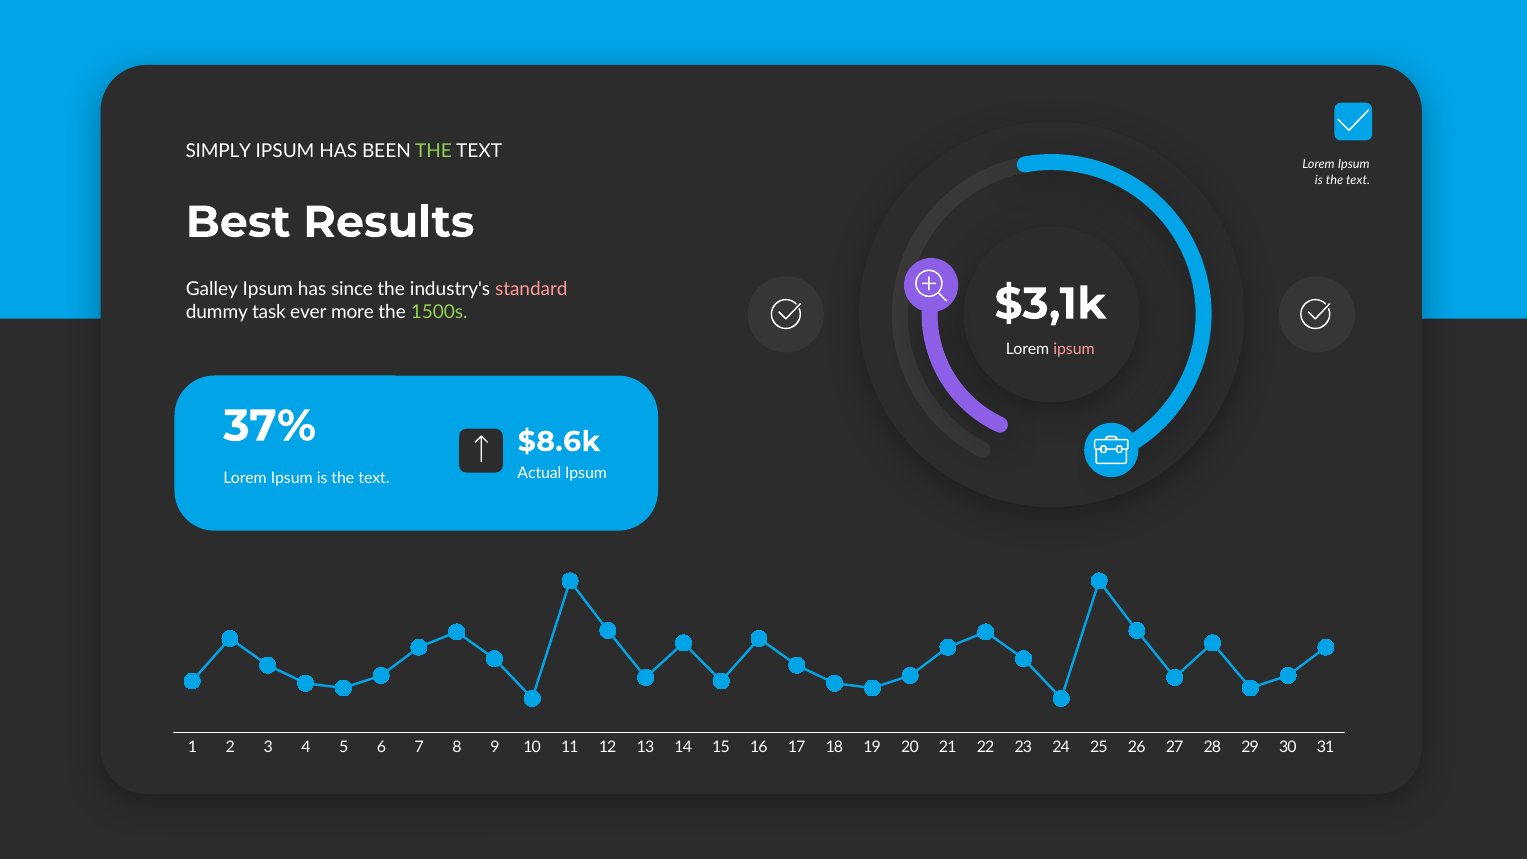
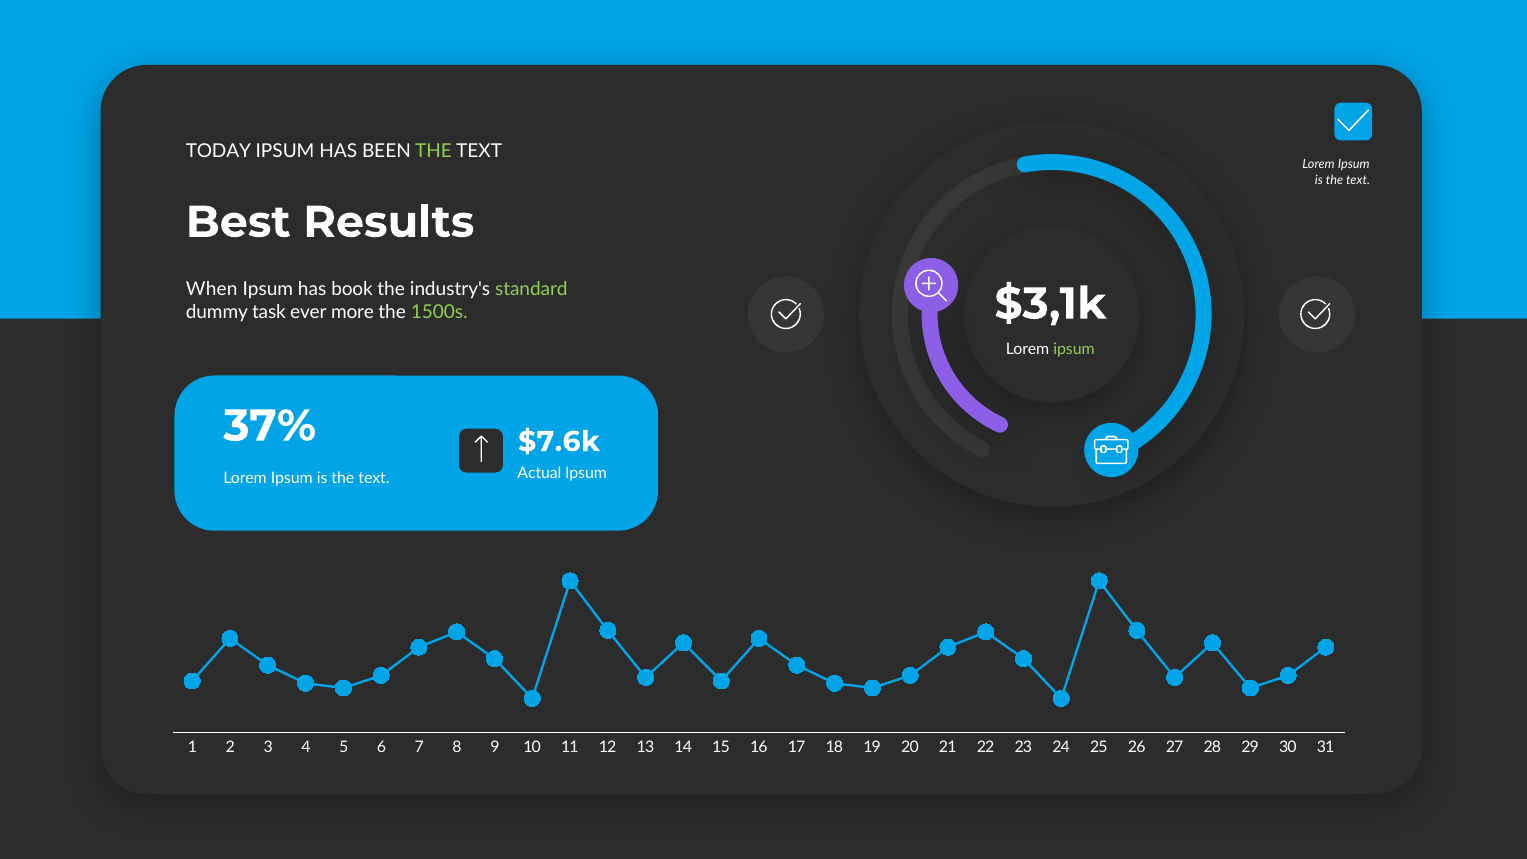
SIMPLY: SIMPLY -> TODAY (218, 151)
Galley: Galley -> When (212, 289)
since: since -> book (352, 289)
standard colour: pink -> light green (531, 289)
ipsum colour: pink -> light green (1074, 349)
$8.6k: $8.6k -> $7.6k (559, 442)
